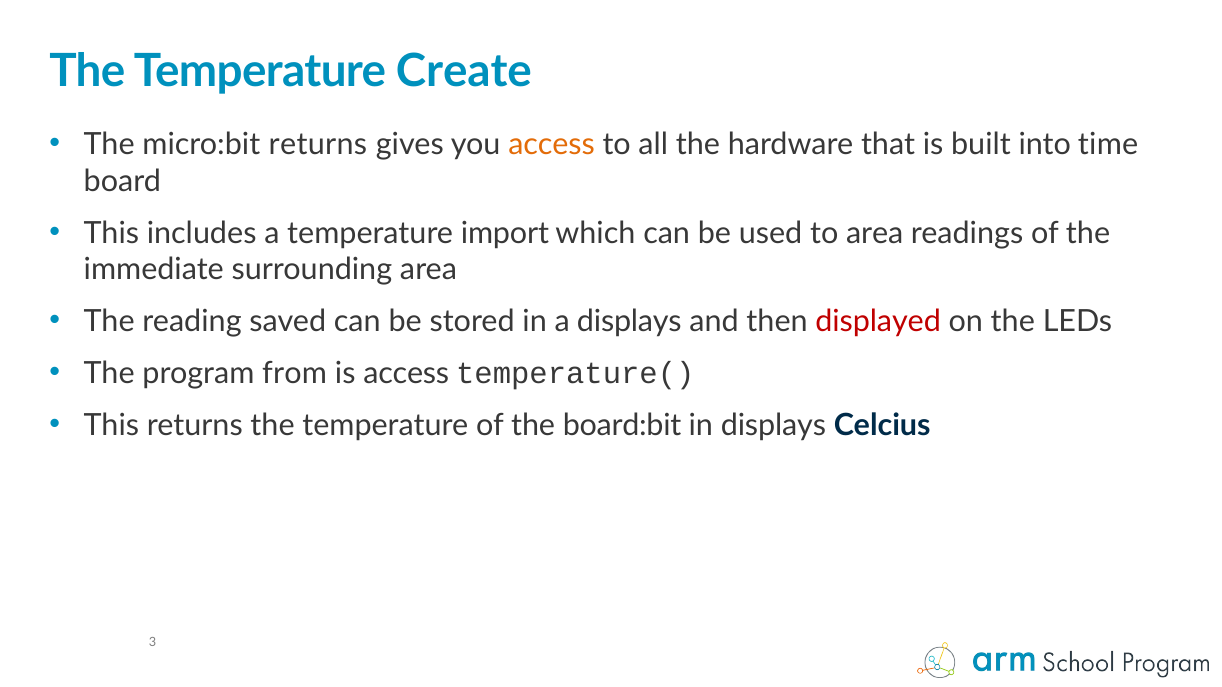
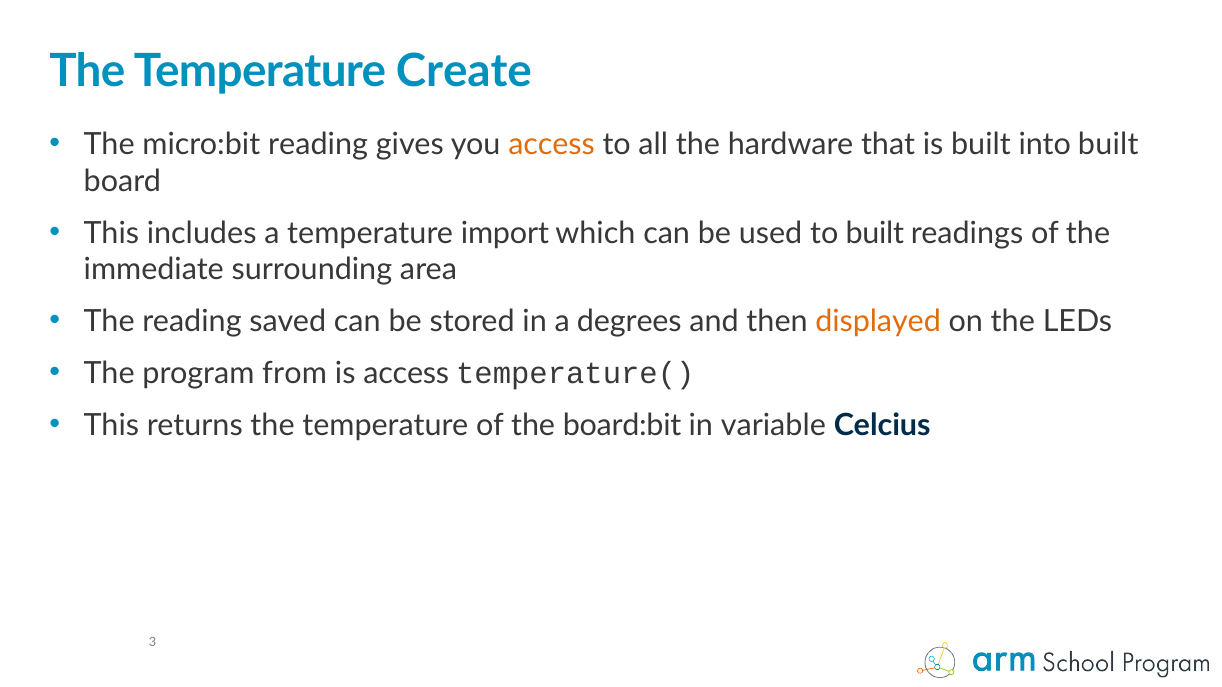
micro:bit returns: returns -> reading (318, 145)
into time: time -> built (1108, 145)
to area: area -> built (875, 233)
a displays: displays -> degrees (629, 322)
displayed colour: red -> orange (878, 322)
in displays: displays -> variable (773, 426)
